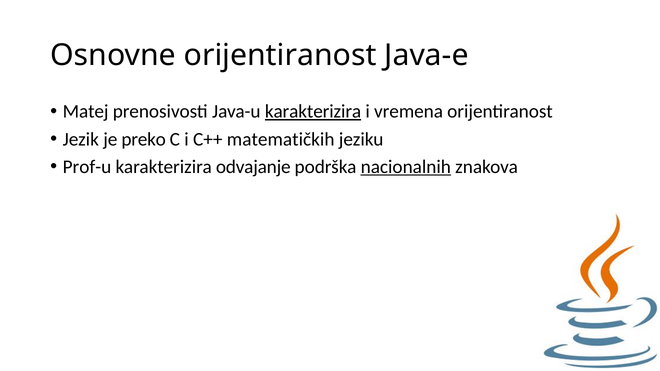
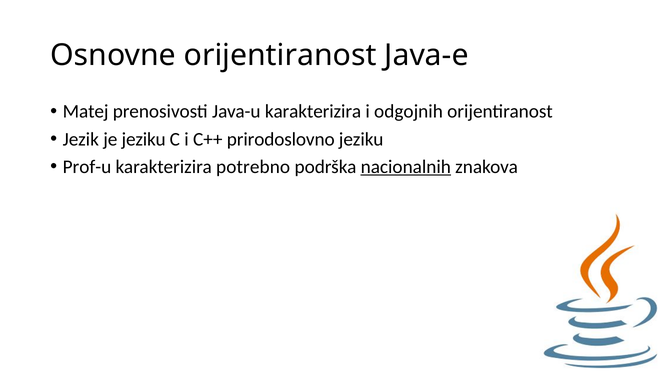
karakterizira underline: present -> none (313, 112)
vremena: vremena -> odgojnih (409, 112)
je preko: preko -> jeziku (144, 139)
matematičkih: matematičkih -> prirodoslovno (281, 139)
odvajanje: odvajanje -> potrebno (253, 167)
